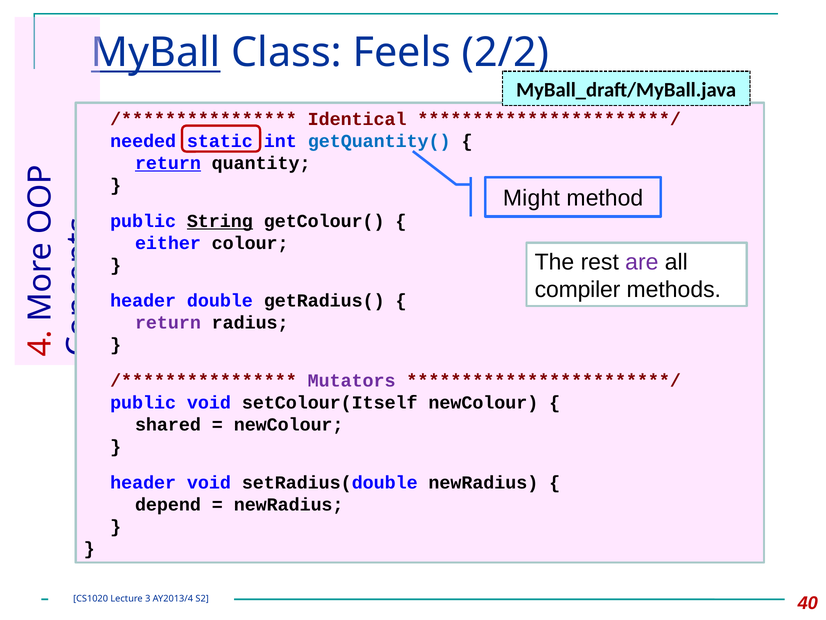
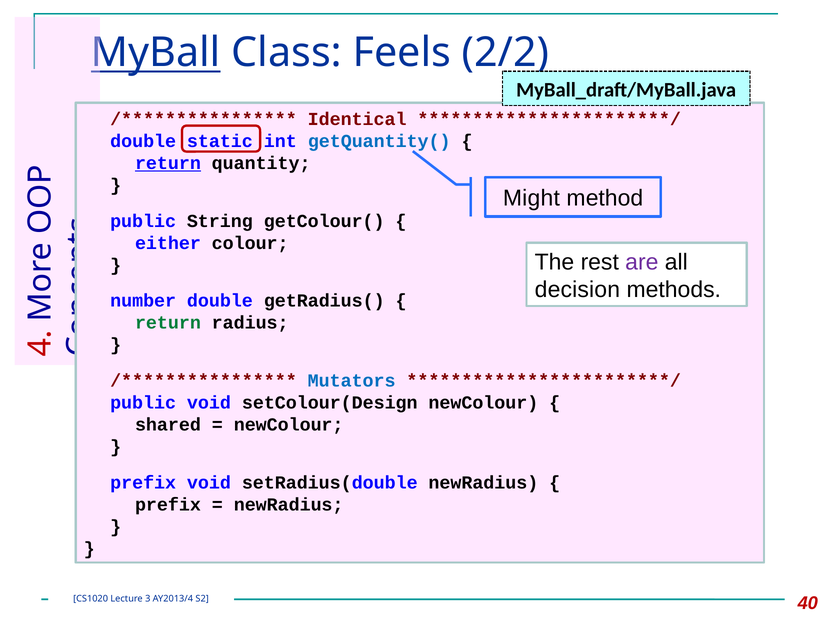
needed: needed -> double (143, 141)
String underline: present -> none (220, 221)
compiler: compiler -> decision (577, 290)
header: header -> number (143, 301)
return colour: purple -> green (168, 323)
Mutators colour: purple -> blue (352, 380)
setColour(Itself: setColour(Itself -> setColour(Design (330, 402)
header: header -> prefix (143, 482)
depend: depend -> prefix (168, 504)
